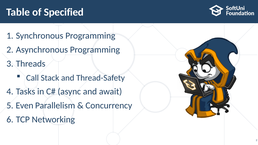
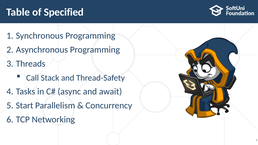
Even: Even -> Start (25, 106)
